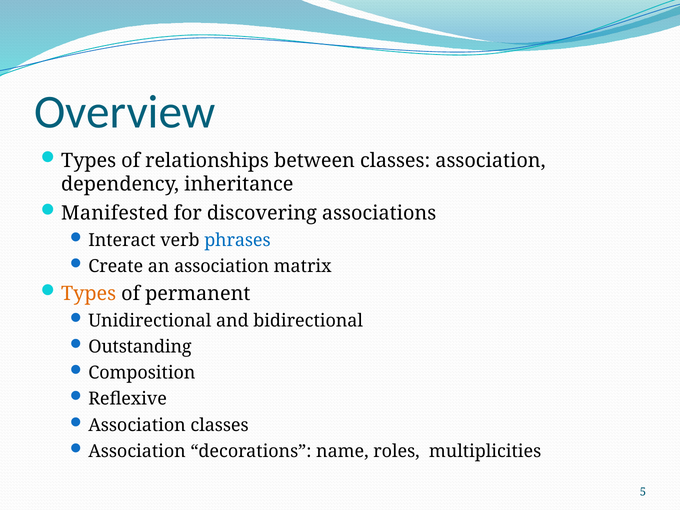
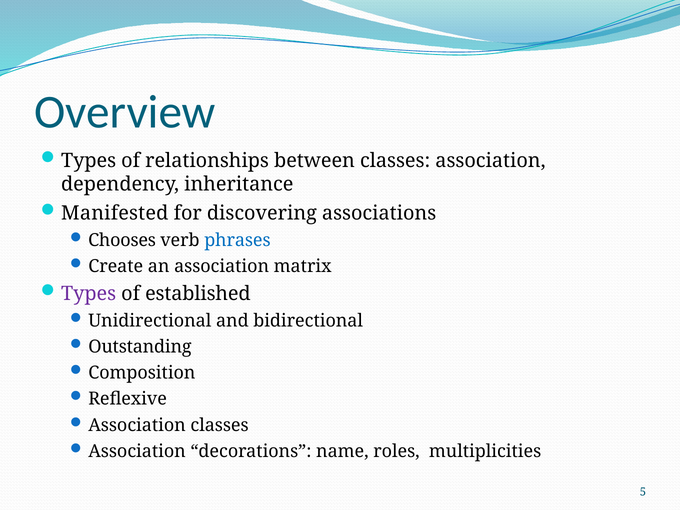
Interact: Interact -> Chooses (122, 240)
Types colour: orange -> purple (89, 294)
permanent: permanent -> established (198, 294)
